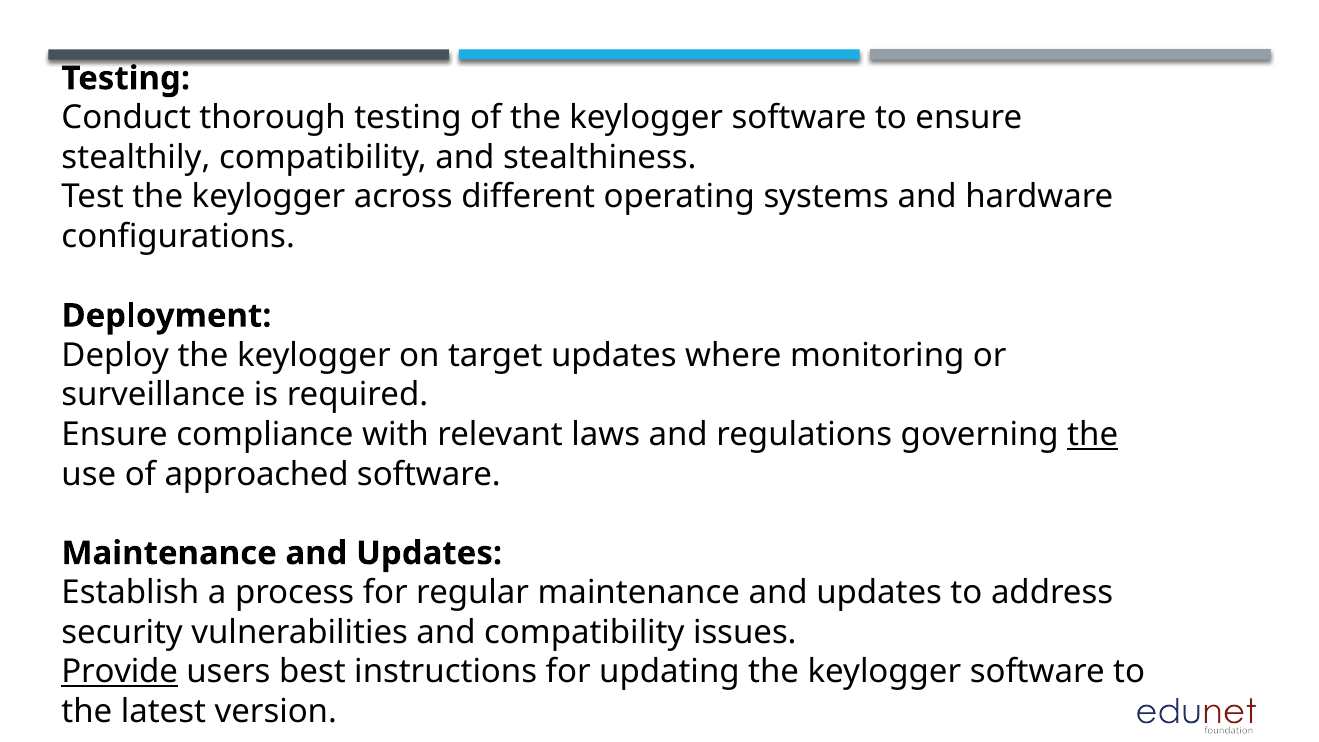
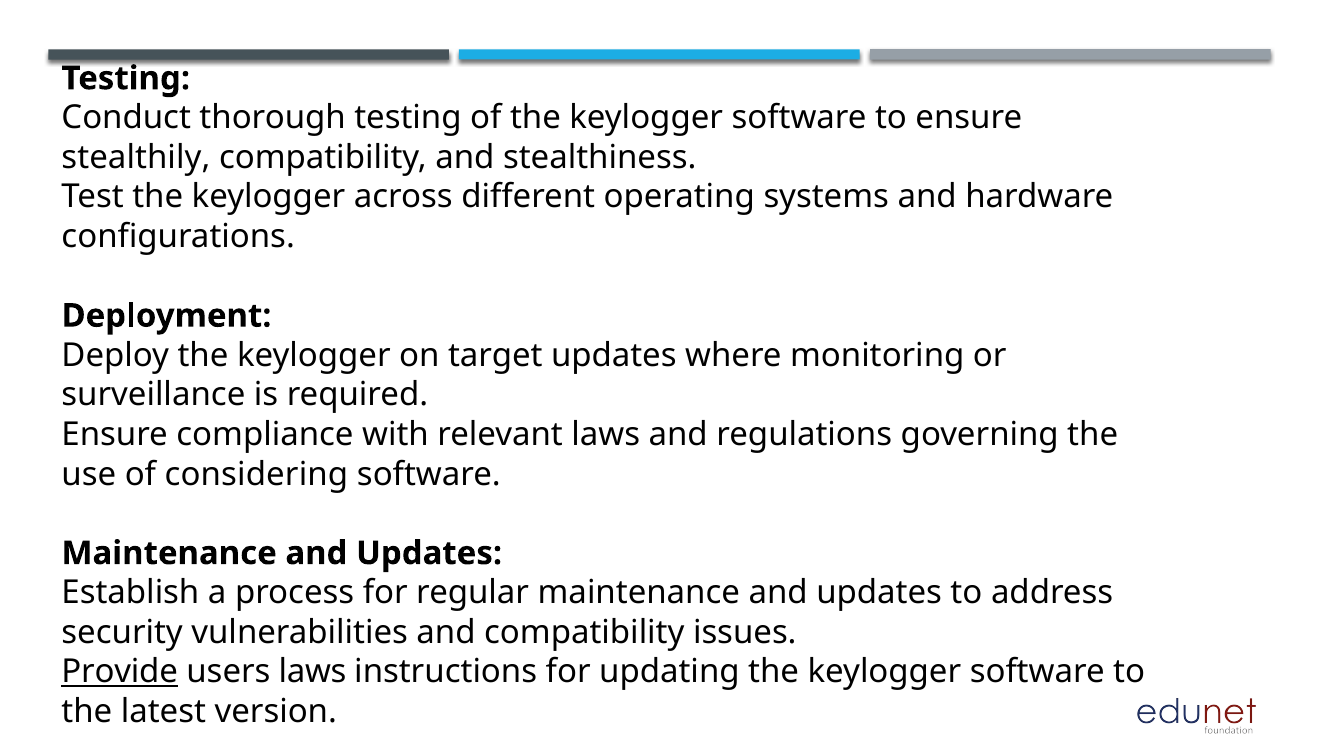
the underline: present -> none (1093, 435)
approached: approached -> considering (256, 474)
users best: best -> laws (313, 672)
